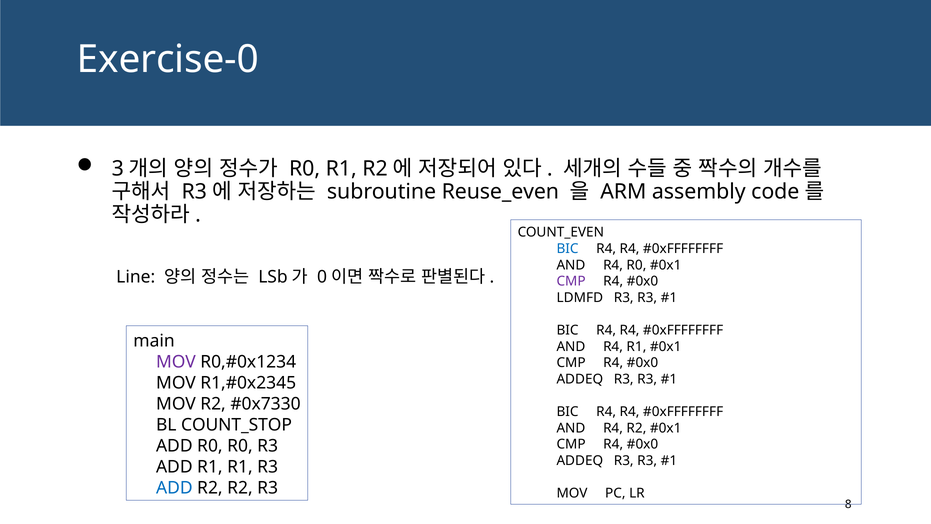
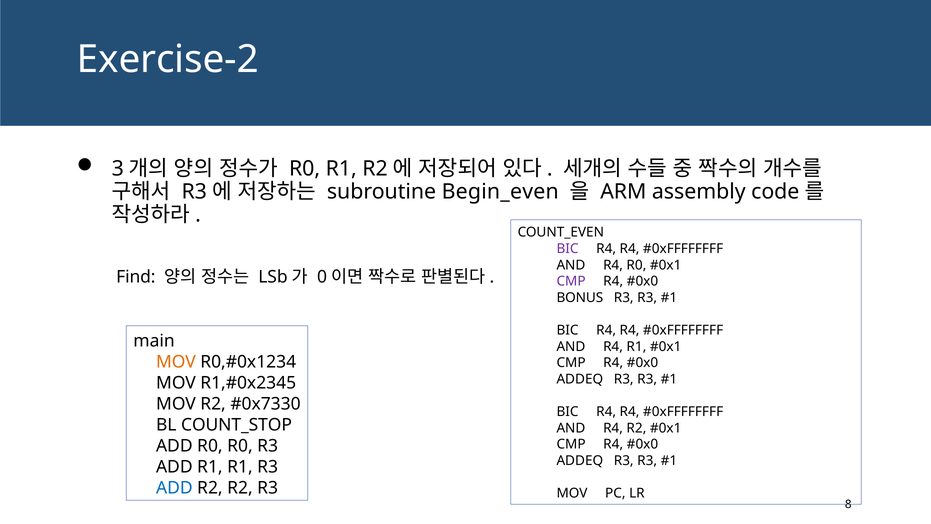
Exercise-0: Exercise-0 -> Exercise-2 (168, 59)
Reuse_even: Reuse_even -> Begin_even (500, 191)
BIC colour: blue -> purple (567, 249)
Line: Line -> Find (136, 277)
LDMFD: LDMFD -> BONUS (580, 298)
MOV colour: purple -> orange (176, 362)
